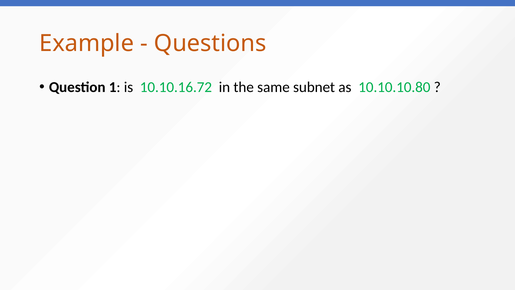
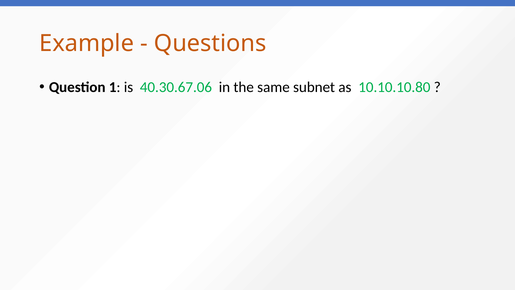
10.10.16.72: 10.10.16.72 -> 40.30.67.06 (176, 87)
